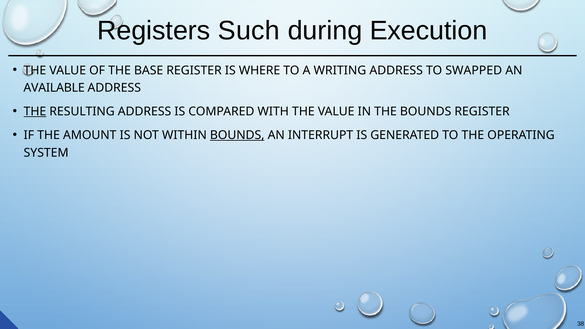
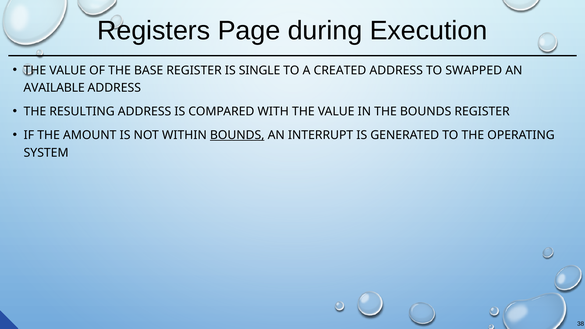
Such: Such -> Page (249, 31)
WHERE: WHERE -> SINGLE (260, 70)
WRITING: WRITING -> CREATED (340, 70)
THE underline: present -> none (35, 112)
